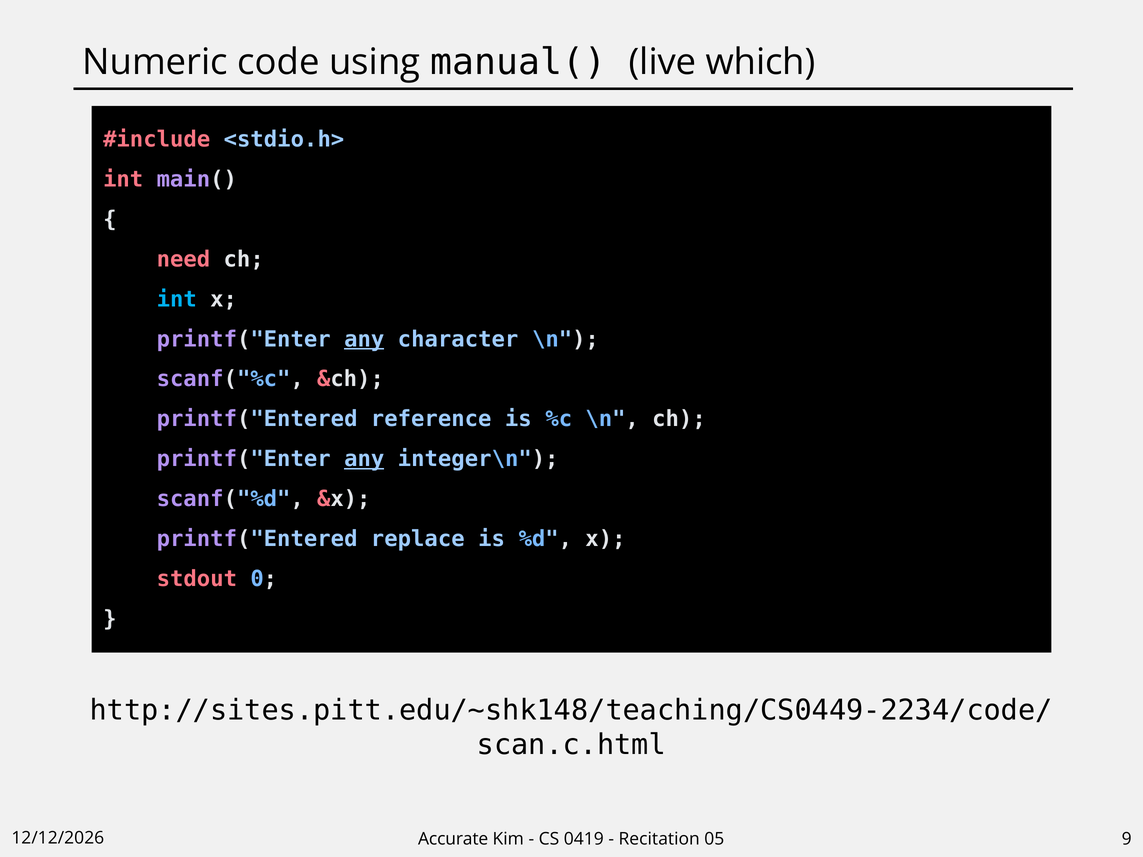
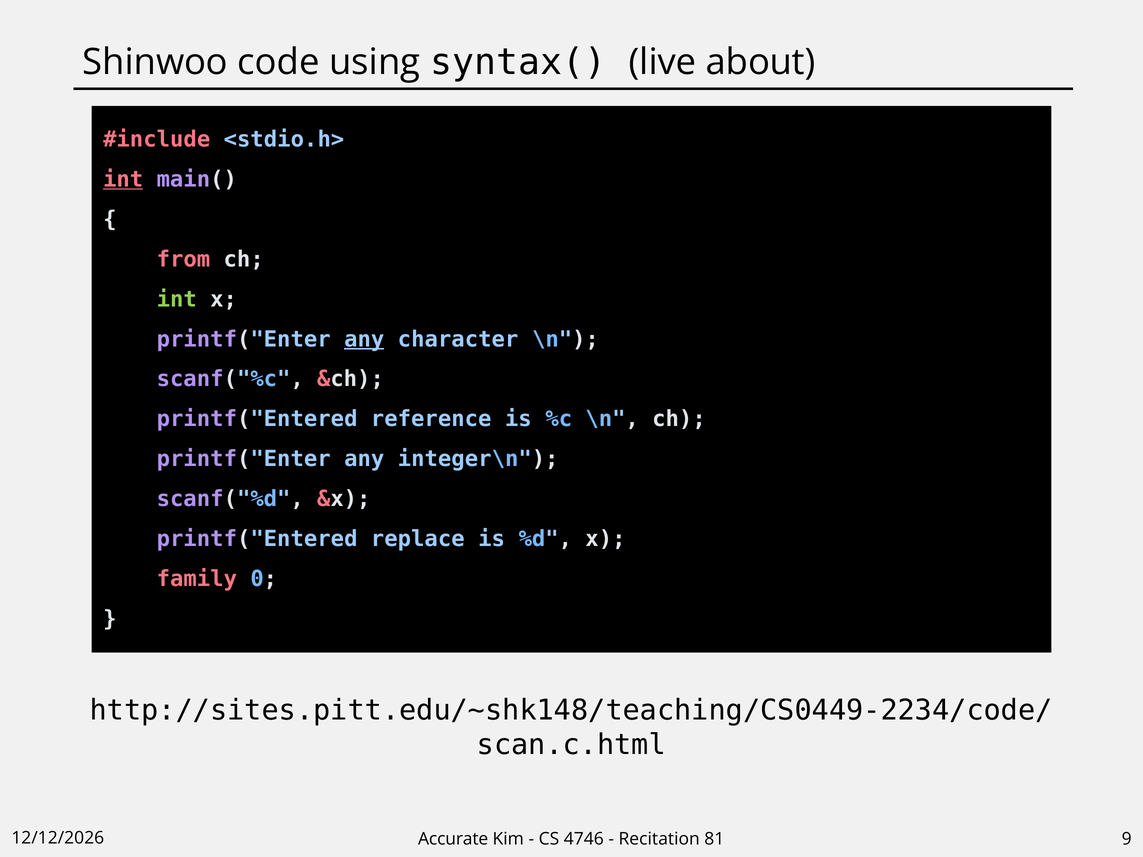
Numeric: Numeric -> Shinwoo (155, 62)
manual(: manual( -> syntax( (518, 62)
which: which -> about (761, 62)
int underline: none -> present (123, 179)
need: need -> from (183, 259)
int colour: light blue -> light green (177, 299)
any underline: present -> none (364, 459)
stdout: stdout -> family (197, 579)
0419: 0419 -> 4746 (584, 839)
05: 05 -> 81 (714, 839)
